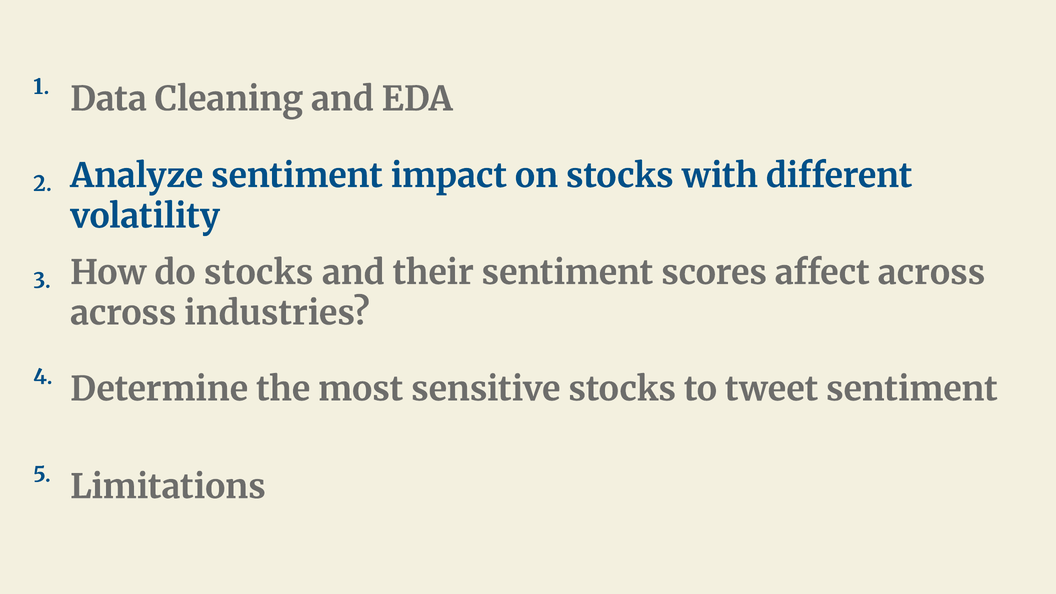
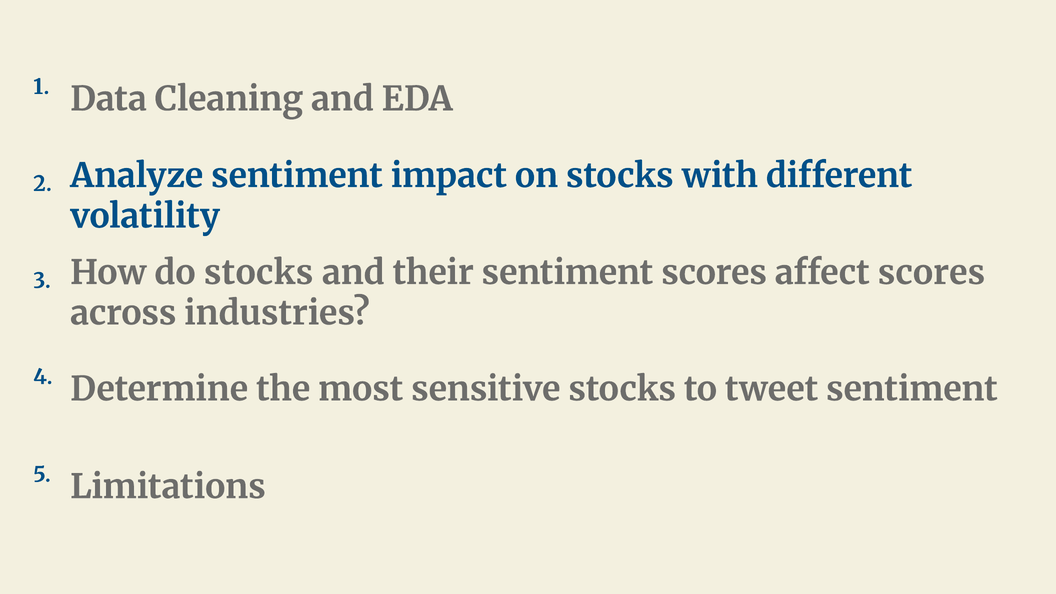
affect across: across -> scores (931, 273)
